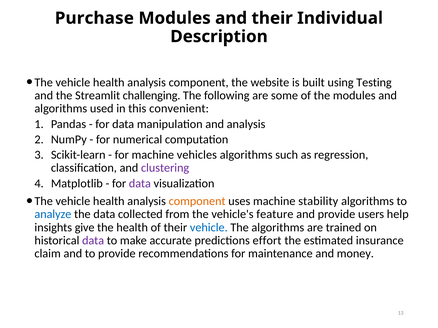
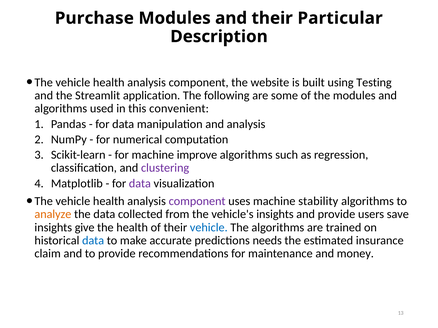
Individual: Individual -> Particular (340, 18)
challenging: challenging -> application (152, 96)
vehicles: vehicles -> improve (197, 155)
component colour: orange -> purple (197, 201)
analyze colour: blue -> orange (53, 215)
vehicle's feature: feature -> insights (275, 215)
help: help -> save (398, 215)
data colour: purple -> blue (93, 241)
effort: effort -> needs (267, 241)
